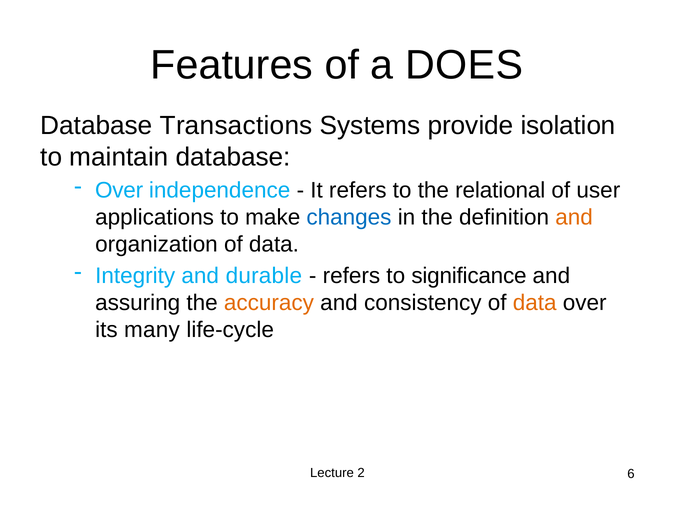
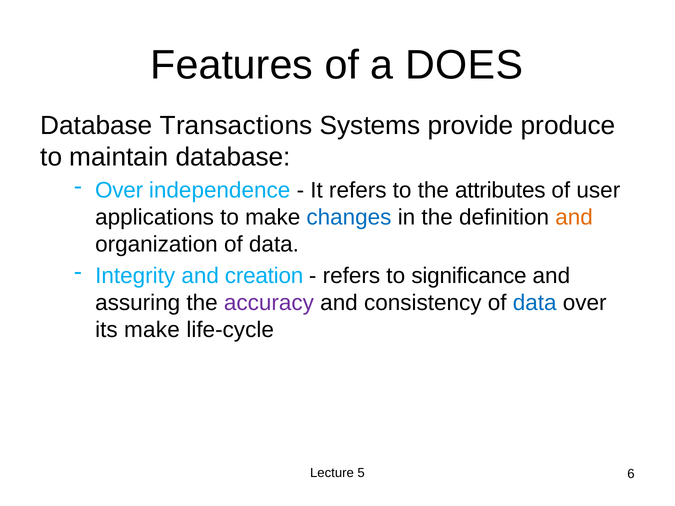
isolation: isolation -> produce (568, 126)
relational: relational -> attributes (500, 191)
durable: durable -> creation (264, 276)
accuracy colour: orange -> purple (269, 303)
data colour: orange -> blue (535, 303)
its many: many -> make (152, 330)
2: 2 -> 5 (361, 473)
